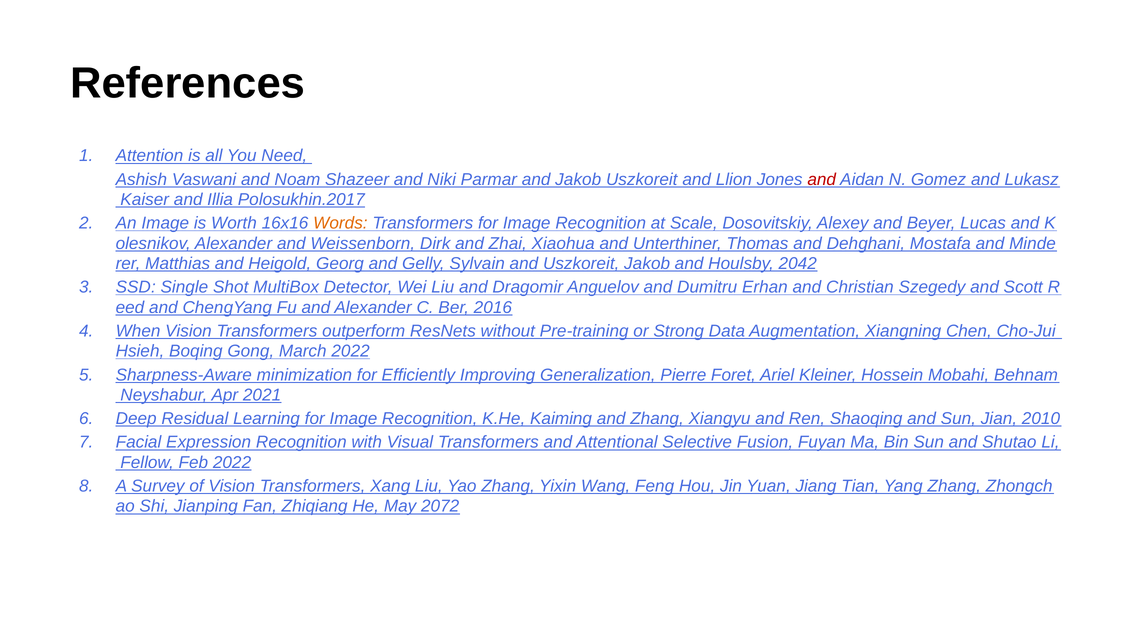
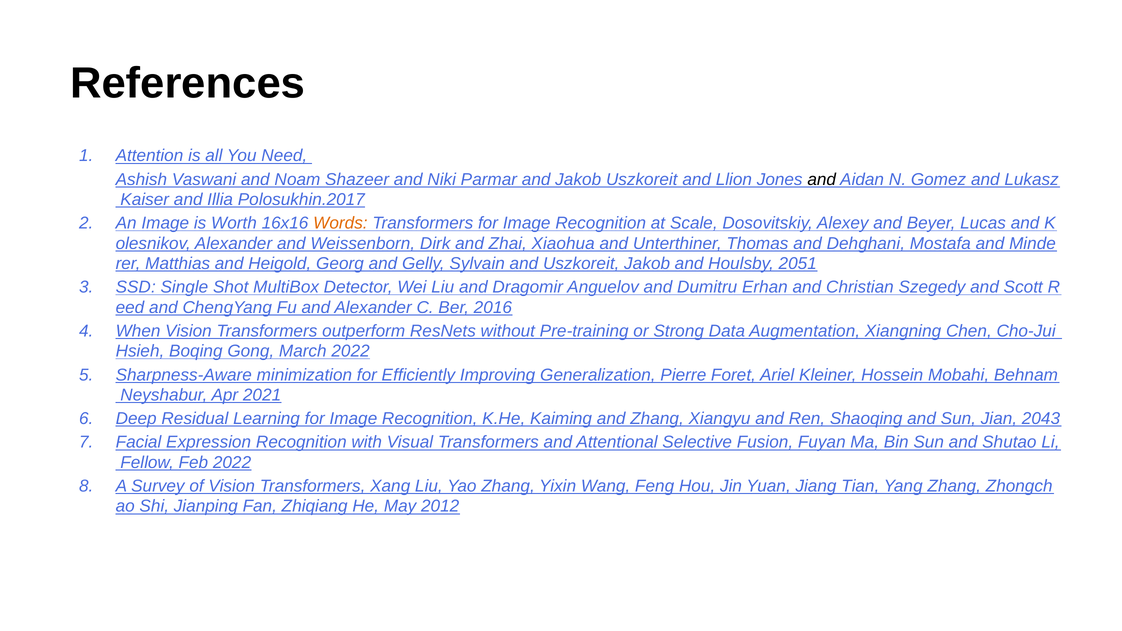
and colour: red -> black (822, 179)
2042: 2042 -> 2051 (798, 264)
2010: 2010 -> 2043 (1041, 419)
2072: 2072 -> 2012 (440, 506)
